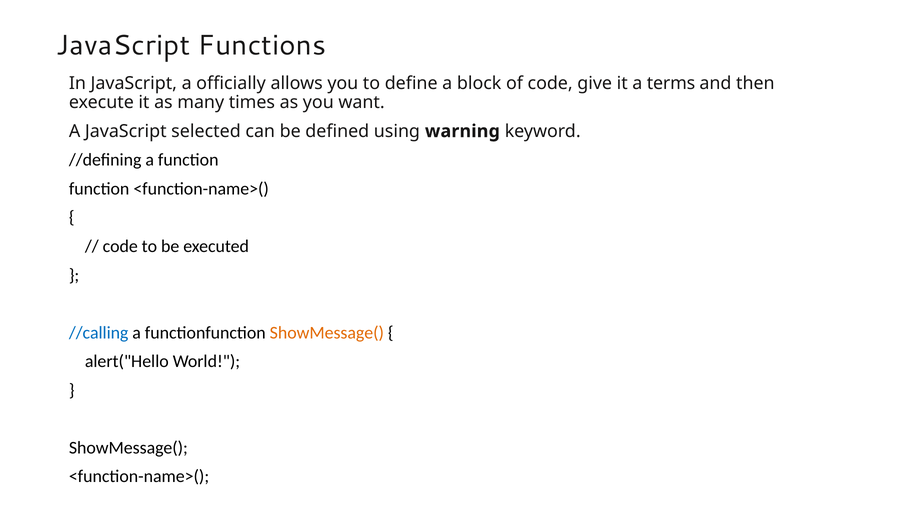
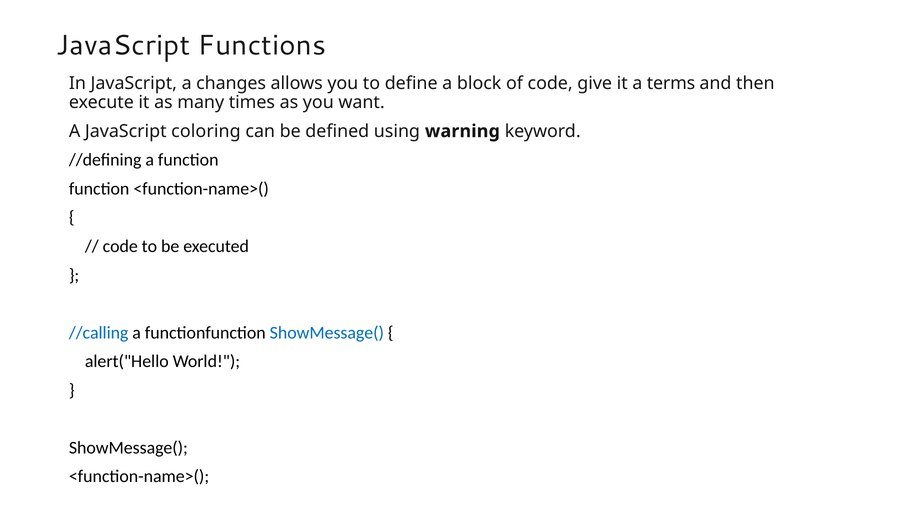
officially: officially -> changes (231, 83)
selected: selected -> coloring (206, 131)
ShowMessage( colour: orange -> blue (327, 332)
